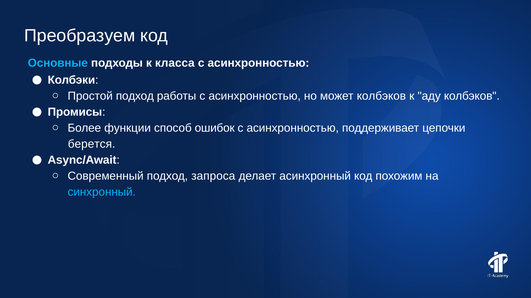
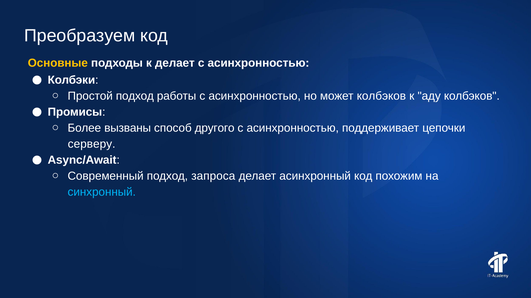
Основные colour: light blue -> yellow (58, 63)
к класса: класса -> делает (175, 63)
функции: функции -> вызваны (128, 128)
ошибок: ошибок -> другого (215, 128)
берется: берется -> серверу (92, 144)
